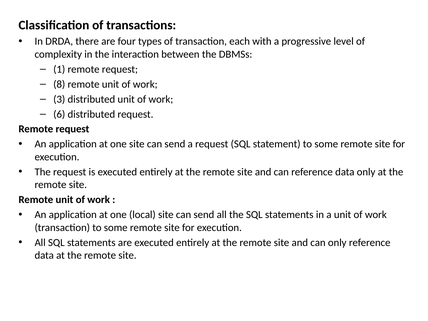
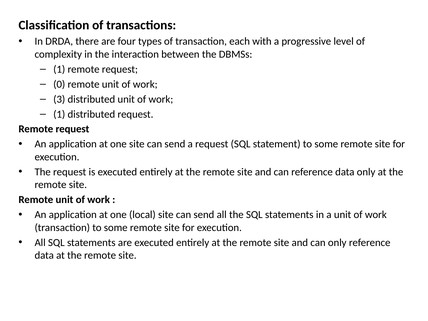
8: 8 -> 0 (59, 84)
6: 6 -> 1 (59, 114)
